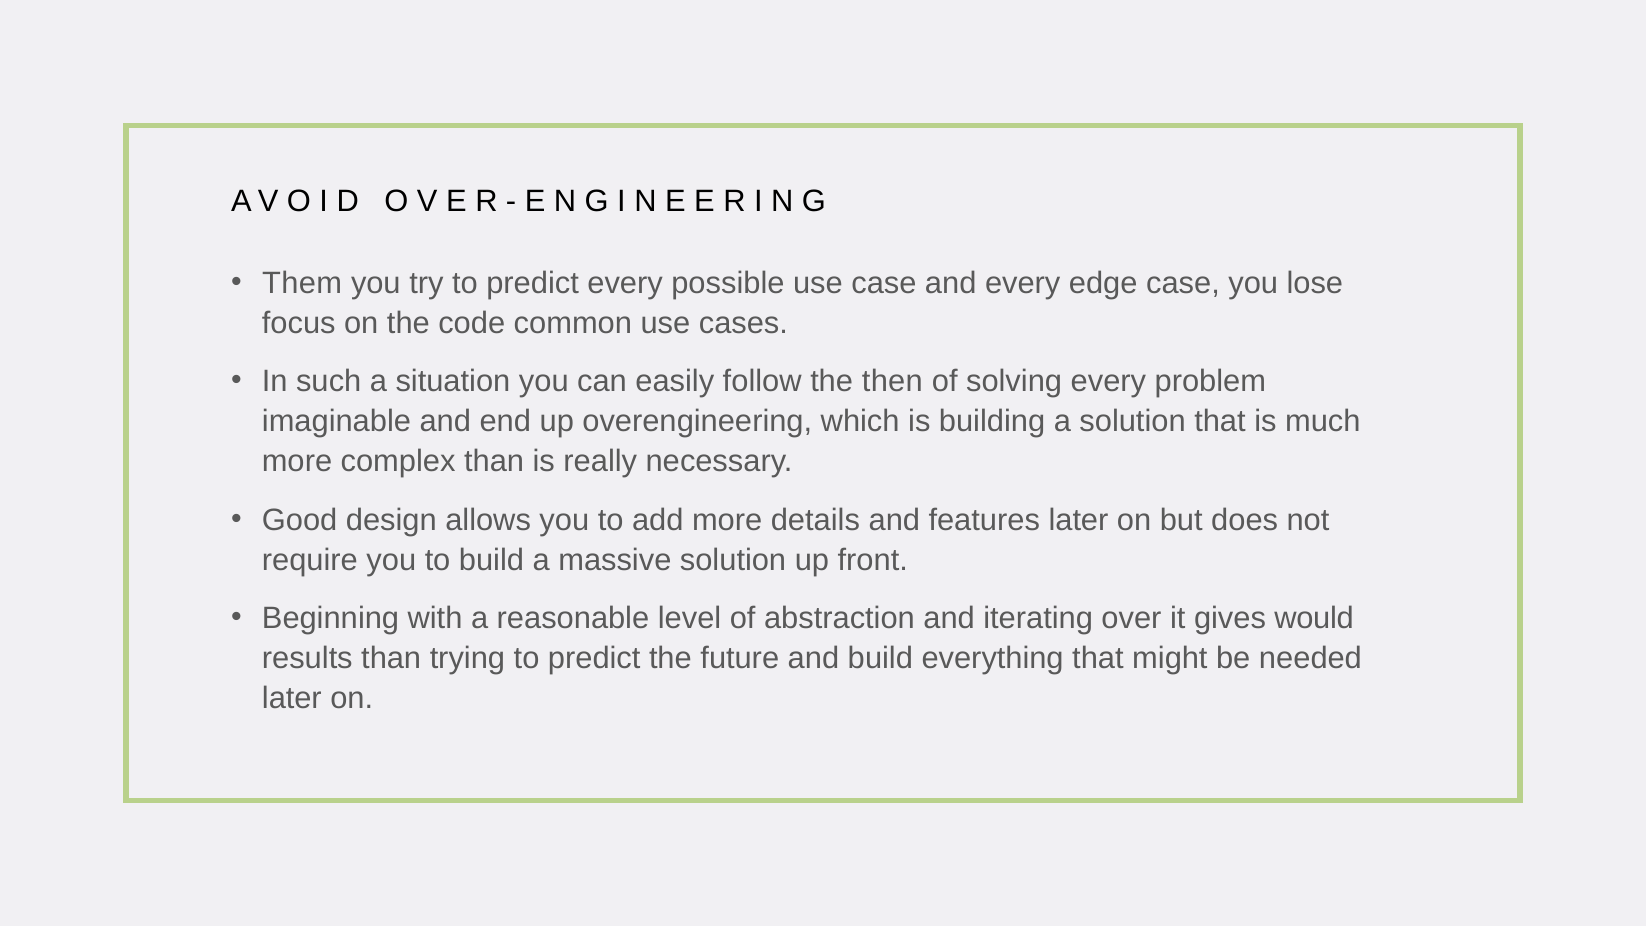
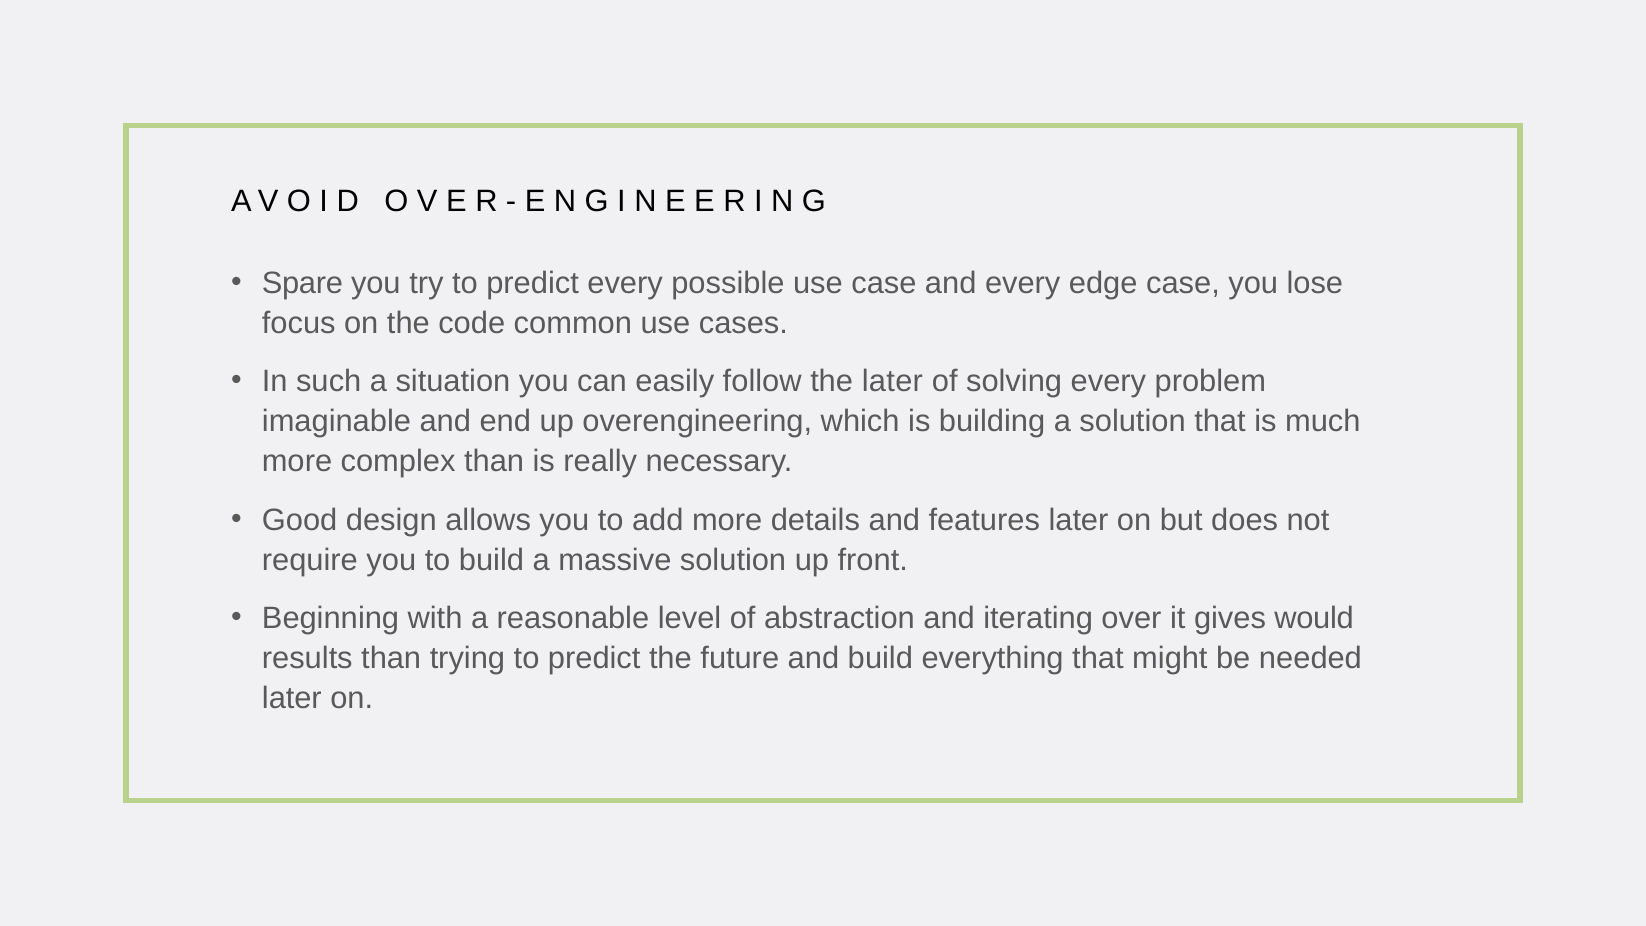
Them: Them -> Spare (302, 283)
the then: then -> later (892, 382)
